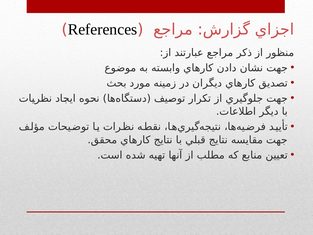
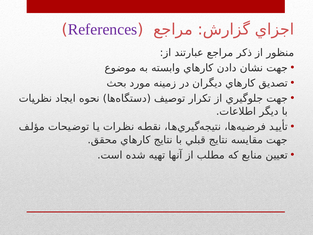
References colour: black -> purple (103, 29)
